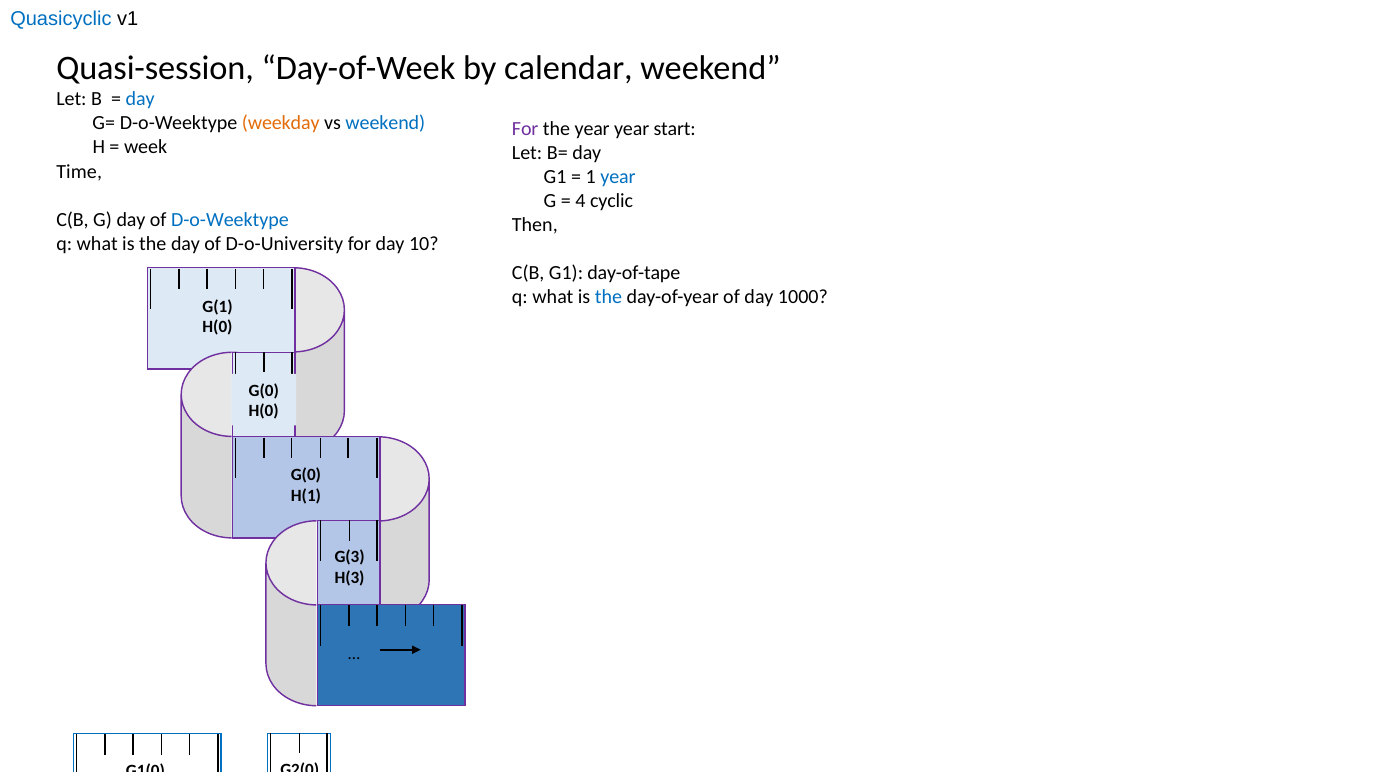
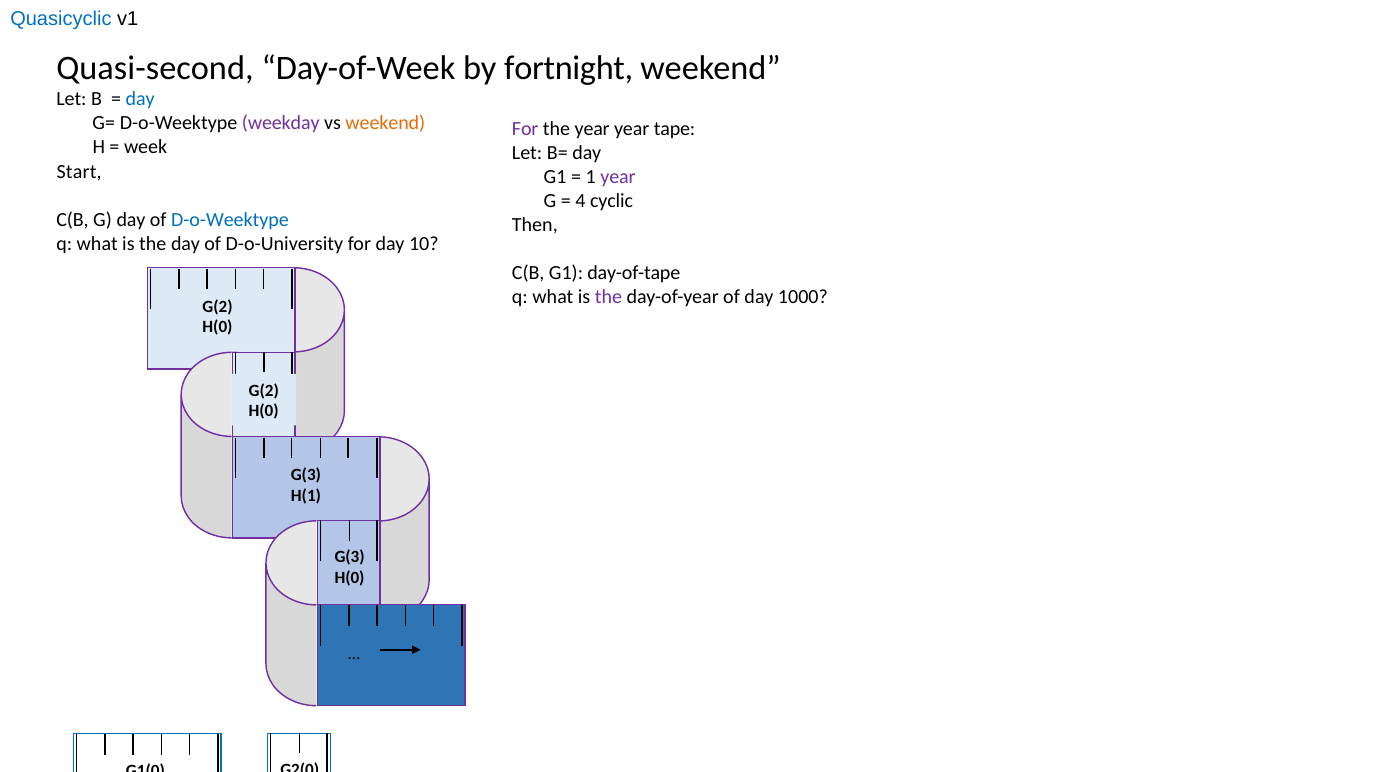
Quasi-session: Quasi-session -> Quasi-second (155, 68)
calendar: calendar -> fortnight (569, 68)
weekday colour: orange -> purple (281, 123)
weekend colour: blue -> orange (385, 123)
start: start -> tape (675, 129)
Time: Time -> Start (79, 171)
year colour: blue -> purple (618, 177)
the colour: blue -> purple (608, 297)
G(1: G(1 -> G(2 (218, 307)
G(0: G(0 -> G(2 (264, 391)
G(0: G(0 -> G(3 (306, 475)
H(3: H(3 -> H(0 (350, 578)
